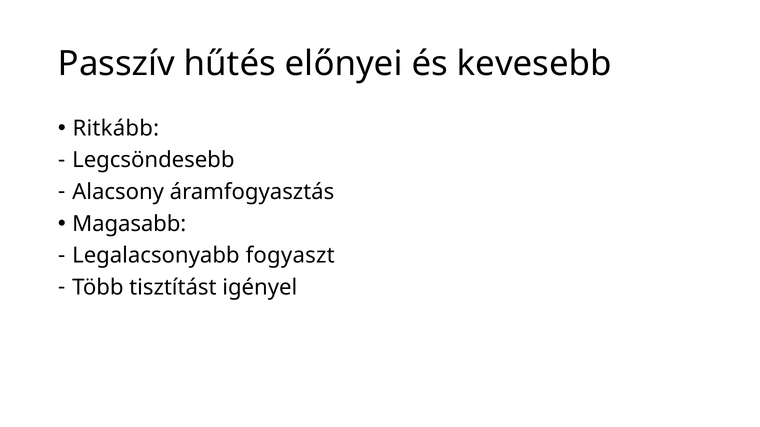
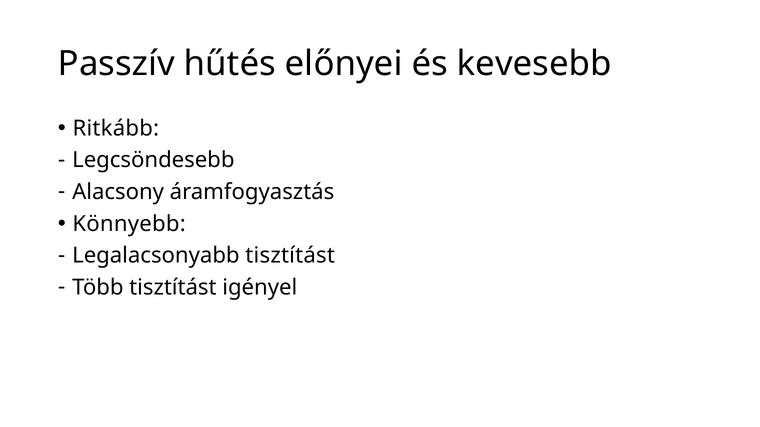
Magasabb: Magasabb -> Könnyebb (129, 224)
Legalacsonyabb fogyaszt: fogyaszt -> tisztítást (290, 256)
